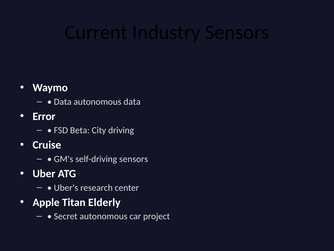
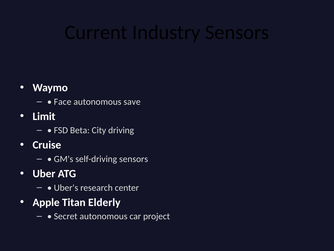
Data: Data -> Face (63, 102)
autonomous data: data -> save (132, 102)
Error: Error -> Limit (44, 116)
